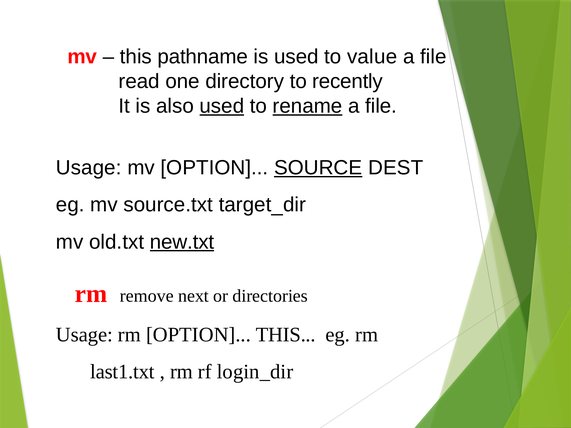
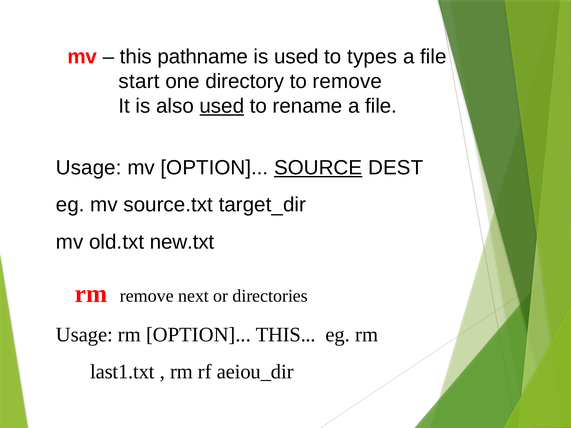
value: value -> types (372, 57)
read: read -> start (139, 81)
to recently: recently -> remove (347, 81)
rename underline: present -> none (308, 106)
new.txt underline: present -> none (182, 242)
login_dir: login_dir -> aeiou_dir (255, 372)
